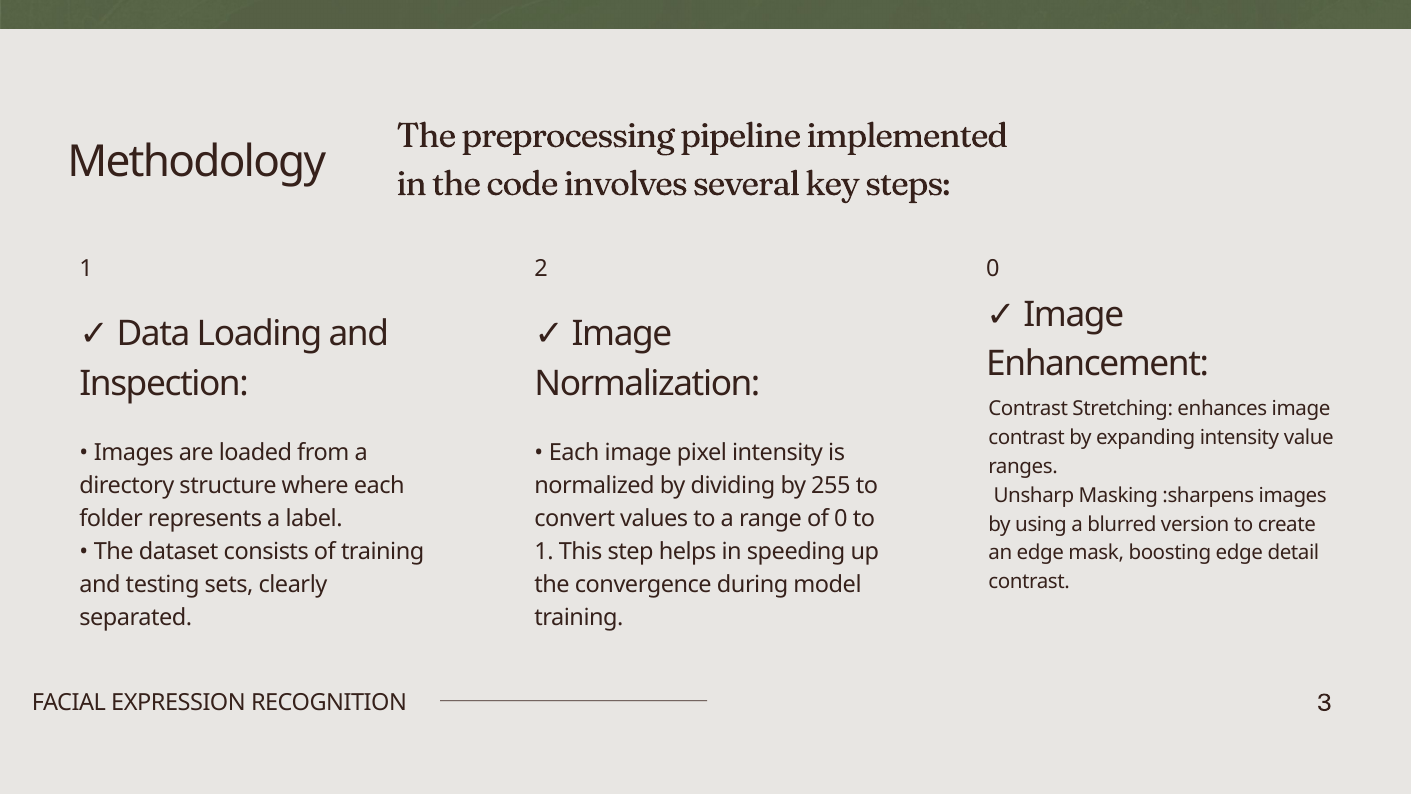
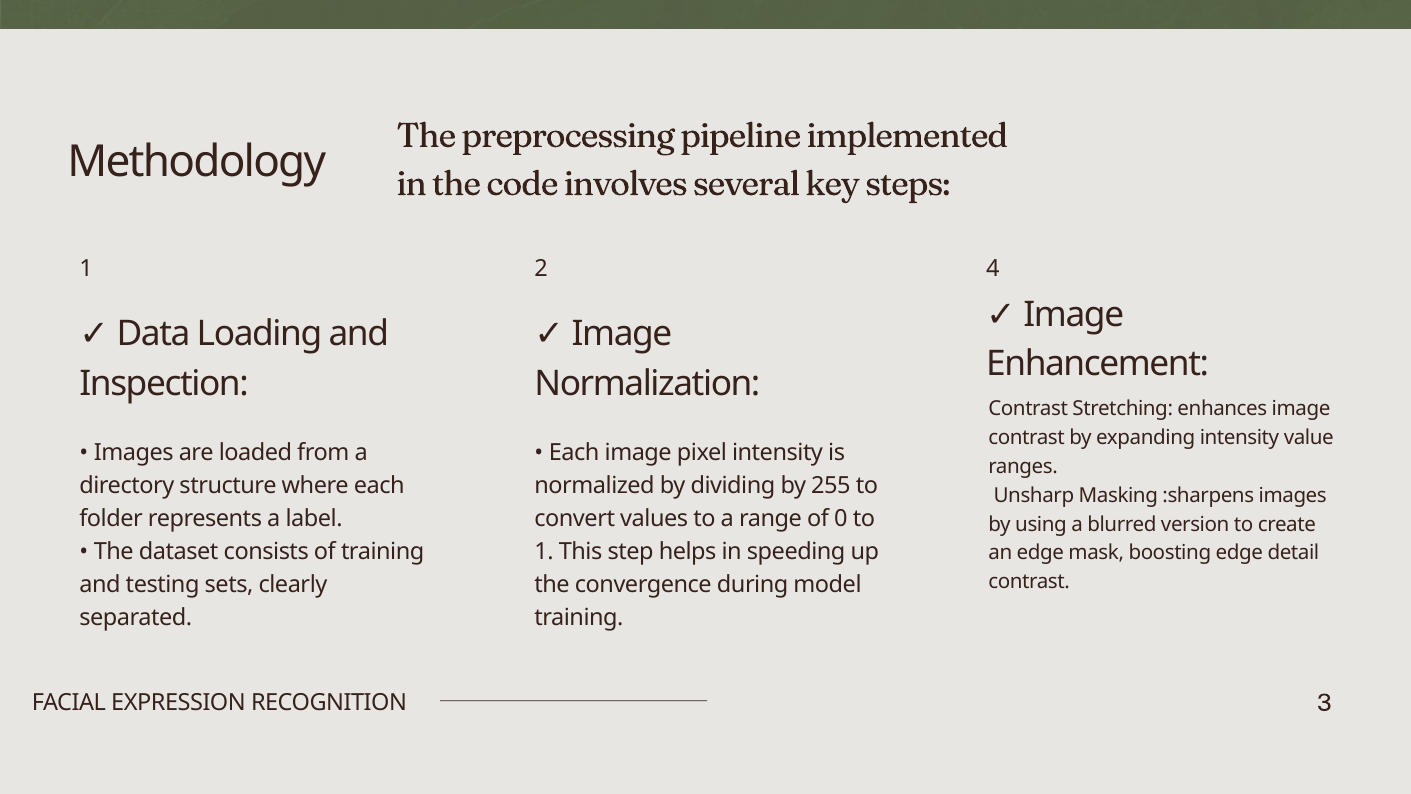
2 0: 0 -> 4 (993, 269)
